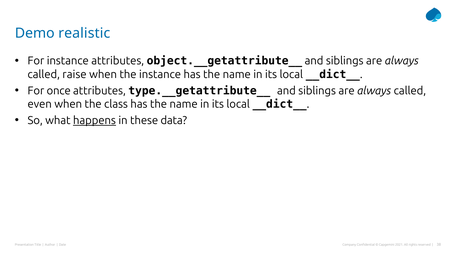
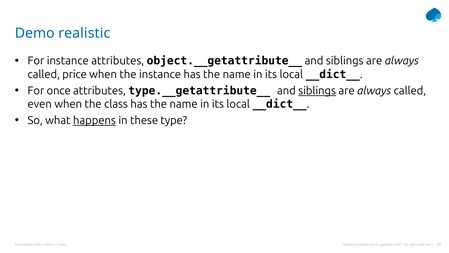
raise: raise -> price (75, 74)
siblings underline: none -> present (317, 91)
data: data -> type (174, 120)
